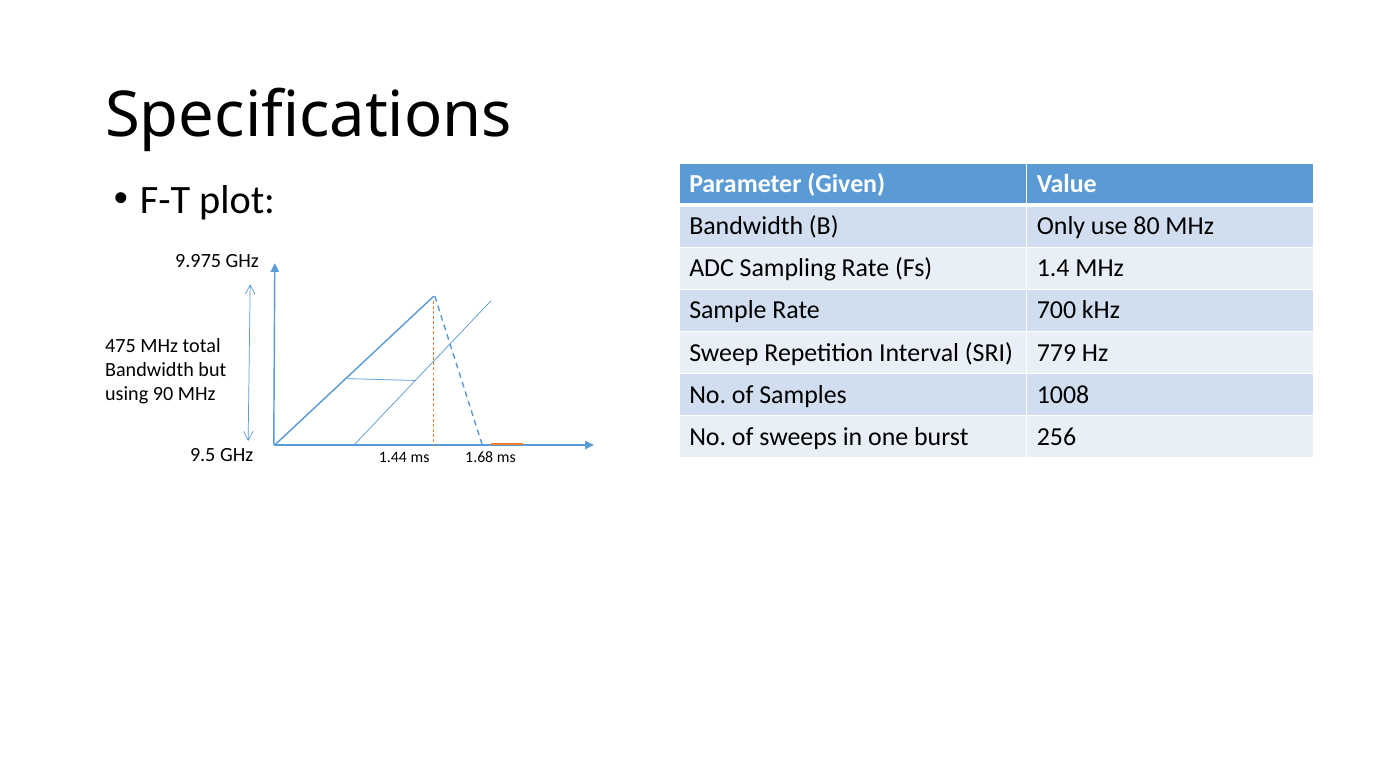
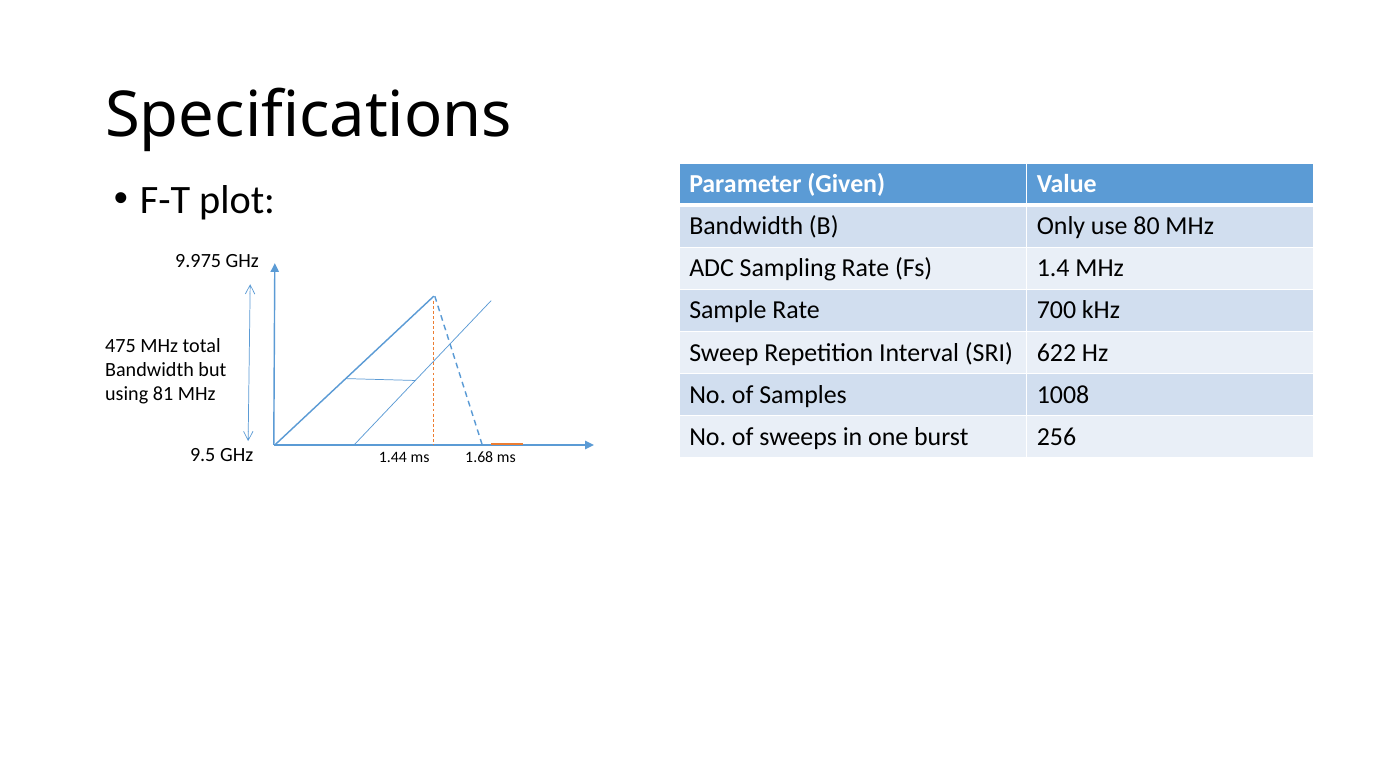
779: 779 -> 622 (1056, 352)
90: 90 -> 81 (163, 394)
